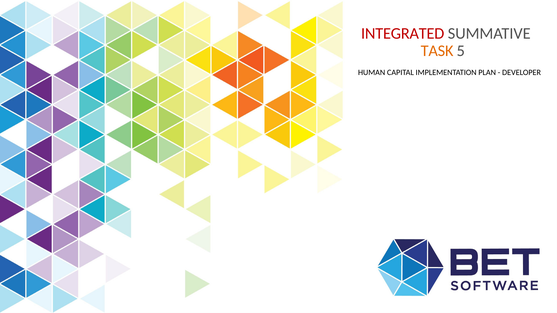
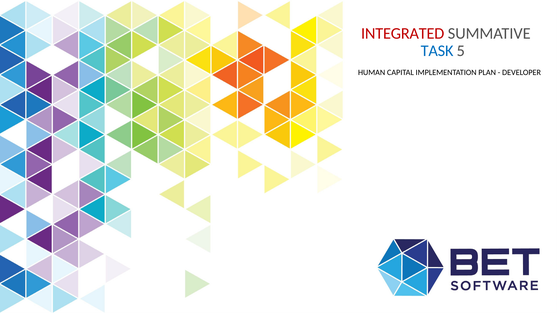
TASK colour: orange -> blue (437, 51)
